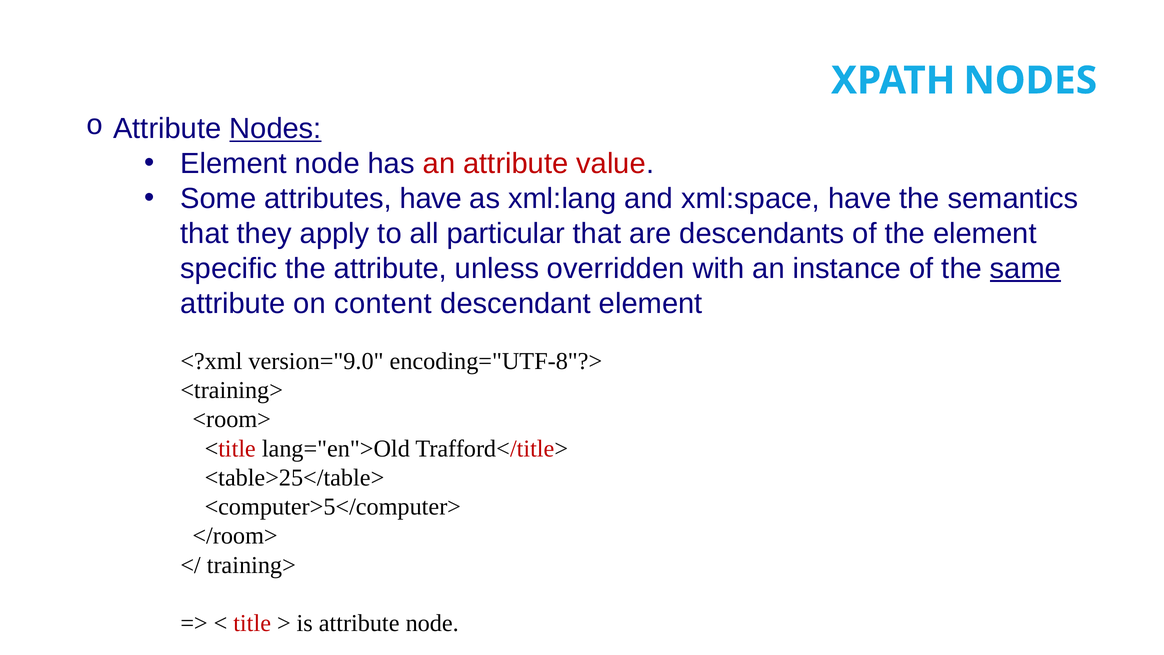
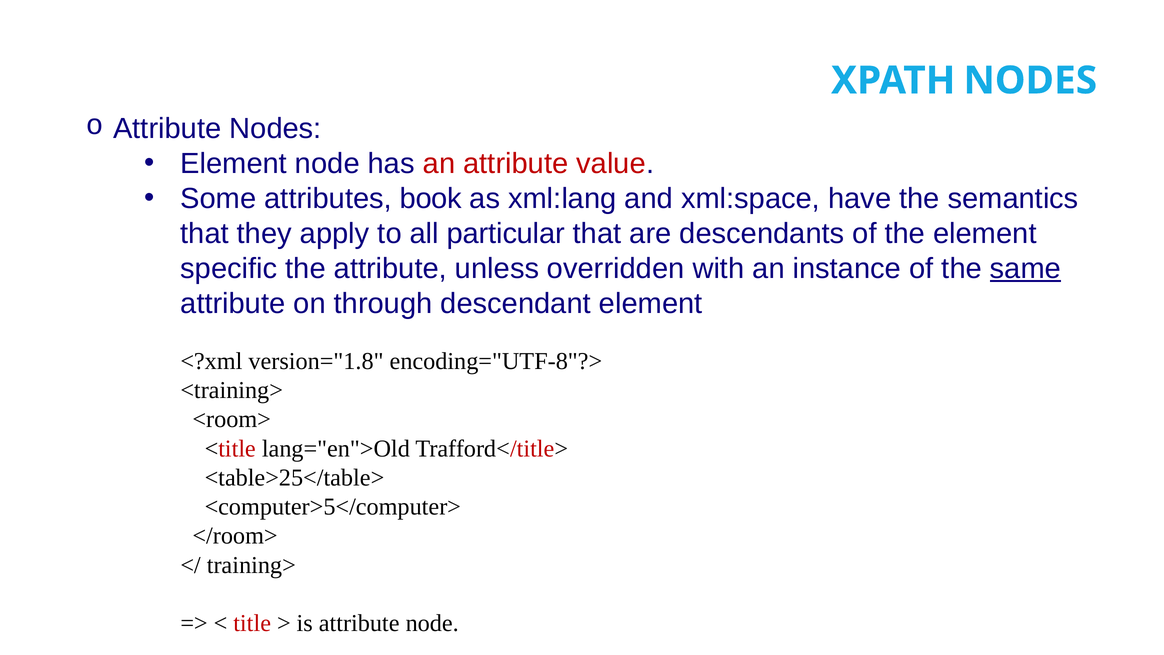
Nodes underline: present -> none (275, 129)
attributes have: have -> book (431, 199)
content: content -> through (383, 303)
version="9.0: version="9.0 -> version="1.8 (316, 361)
